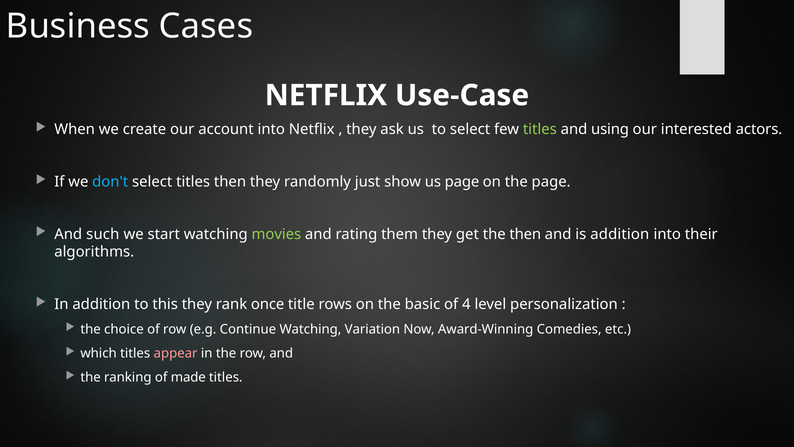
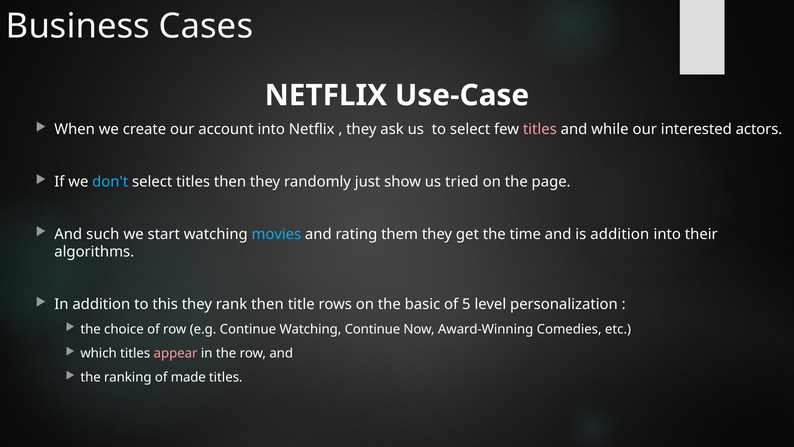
titles colour: light green -> pink (540, 129)
using: using -> while (610, 129)
us page: page -> tried (462, 182)
movies colour: light green -> light blue (276, 234)
the then: then -> time (525, 234)
rank once: once -> then (267, 304)
4: 4 -> 5 (466, 304)
Watching Variation: Variation -> Continue (372, 329)
